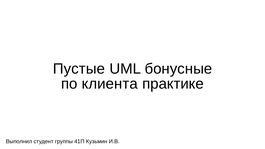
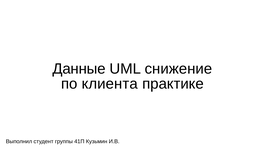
Пустые: Пустые -> Данные (79, 69)
бонусные: бонусные -> снижение (178, 69)
